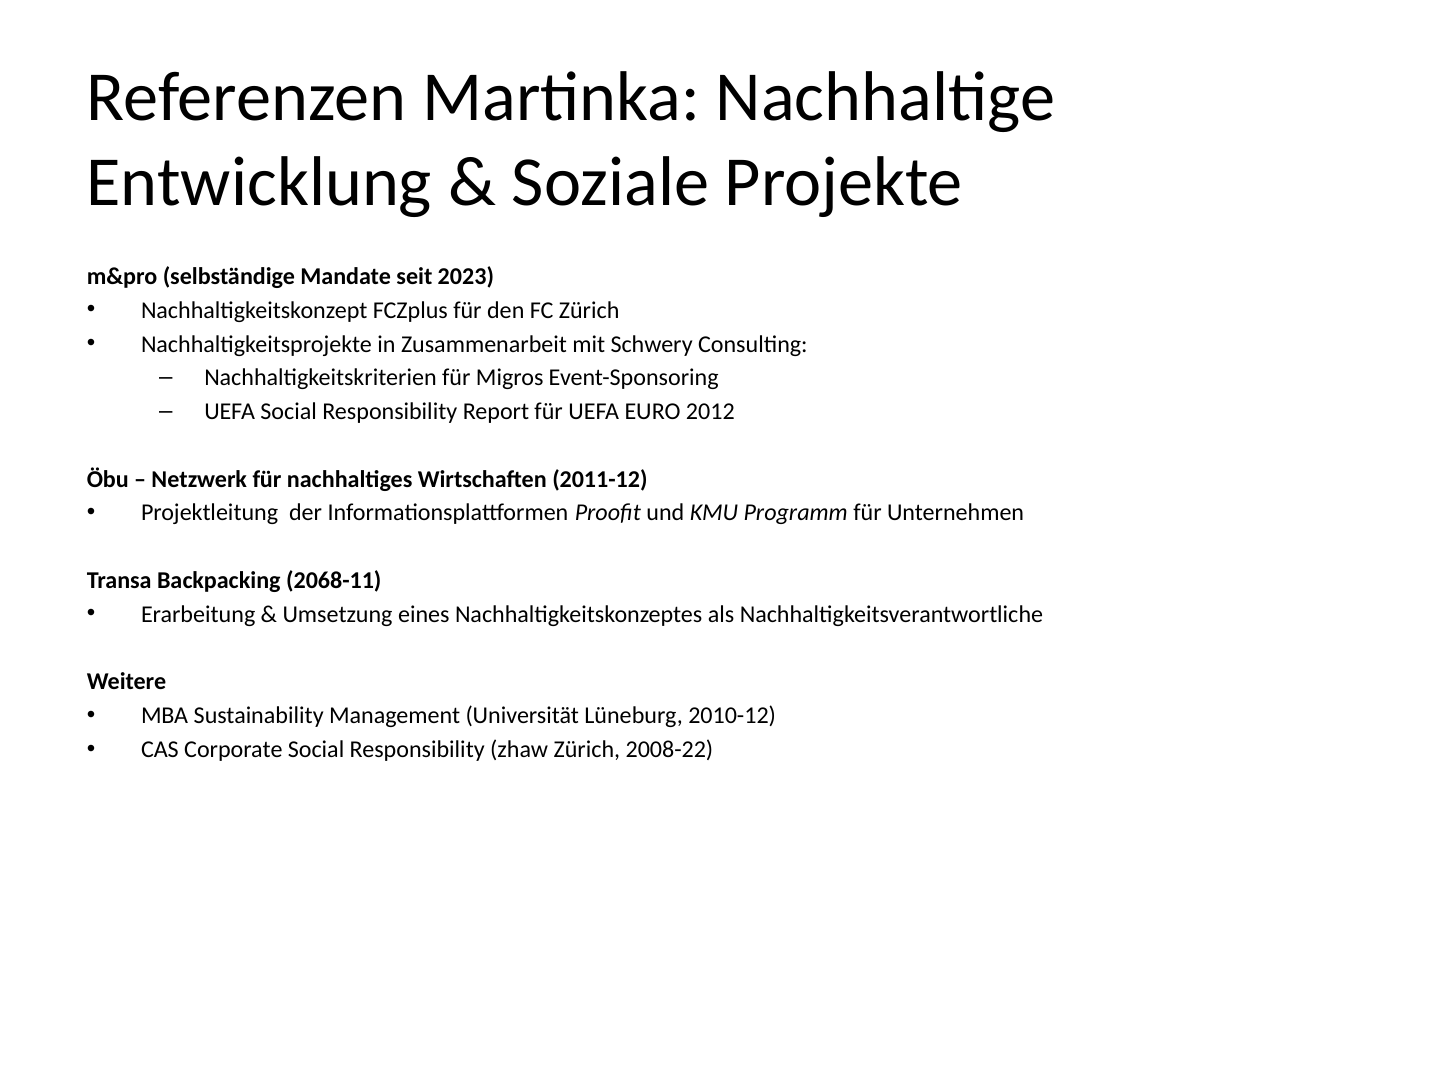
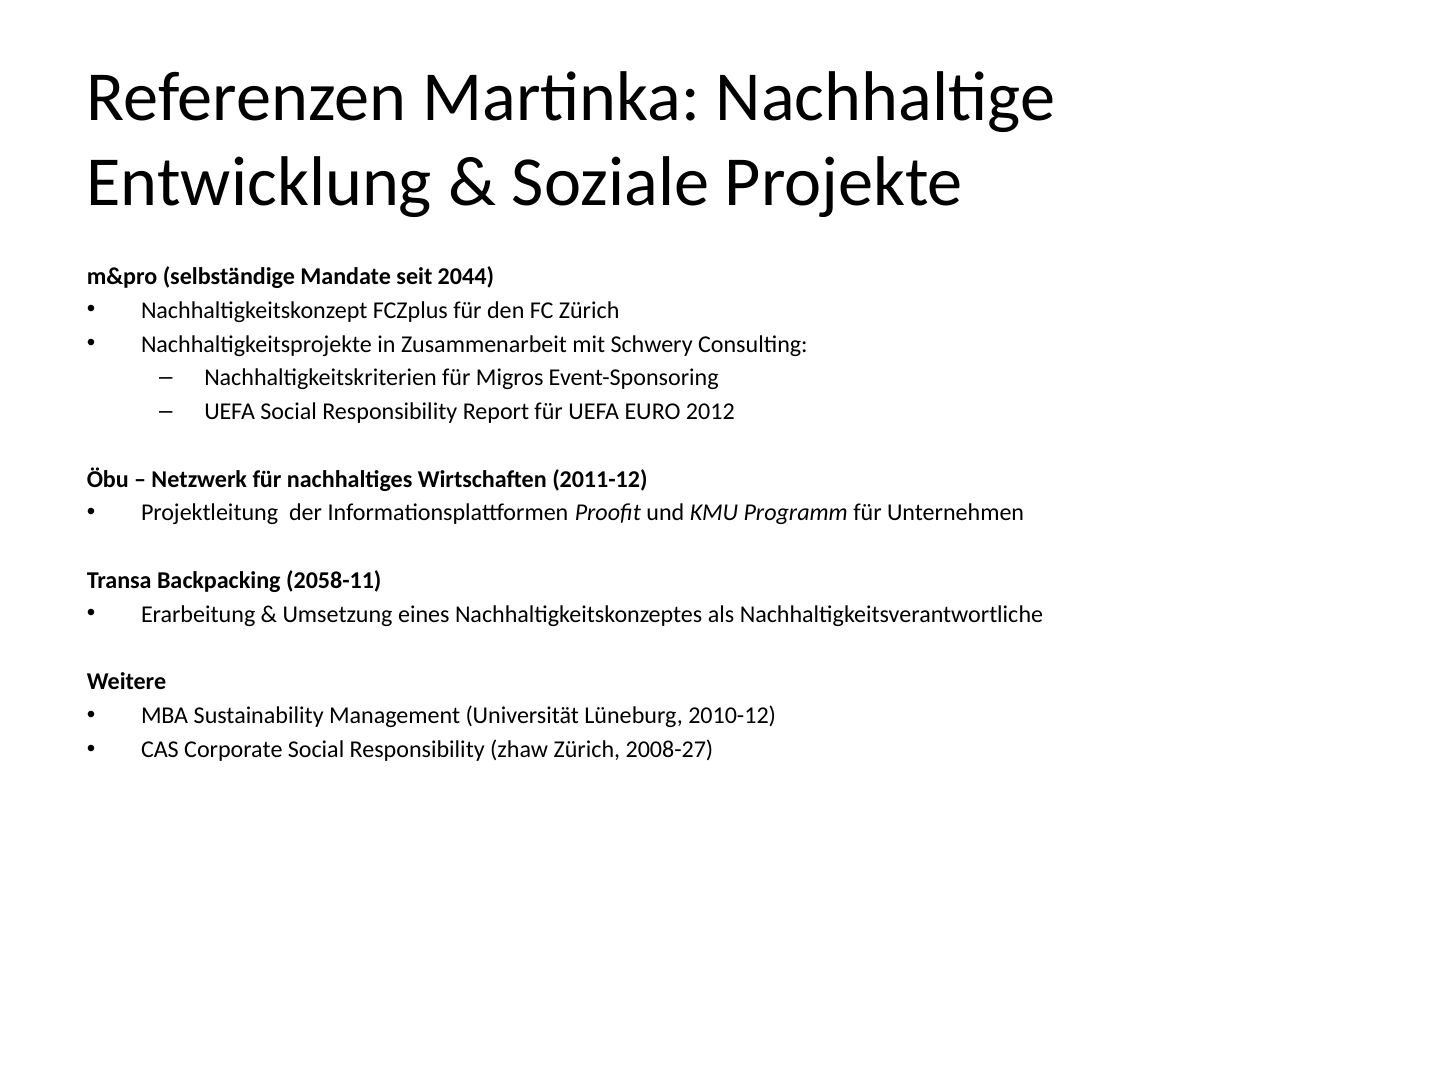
2023: 2023 -> 2044 (466, 276)
2068-11: 2068-11 -> 2058-11 (334, 580)
2008-22: 2008-22 -> 2008-27 (669, 749)
